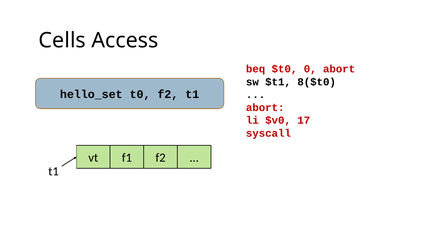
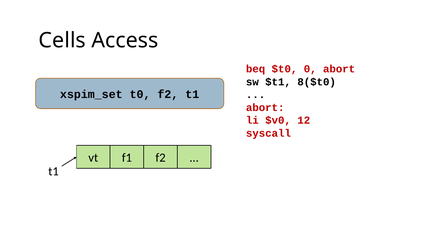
hello_set: hello_set -> xspim_set (91, 94)
17: 17 -> 12 (304, 120)
